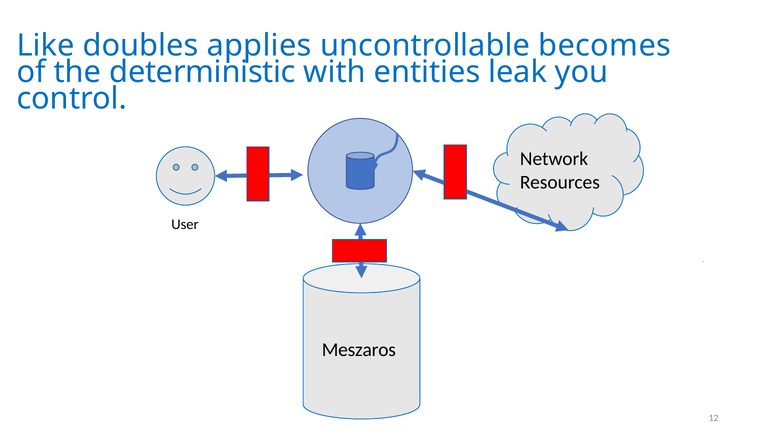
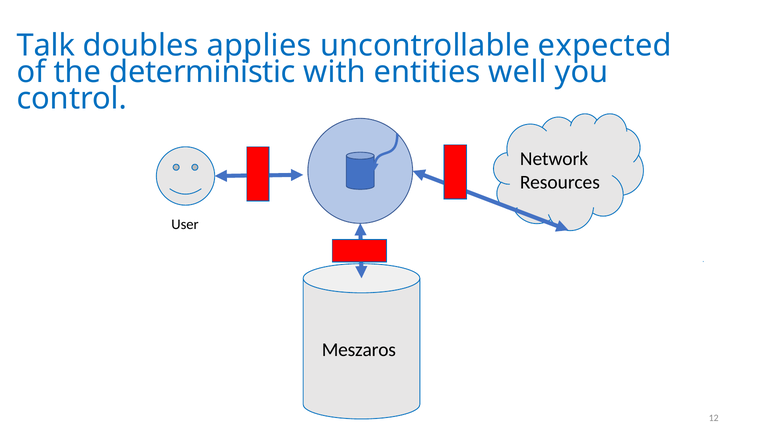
Like: Like -> Talk (46, 45)
becomes: becomes -> expected (605, 45)
leak: leak -> well (518, 72)
